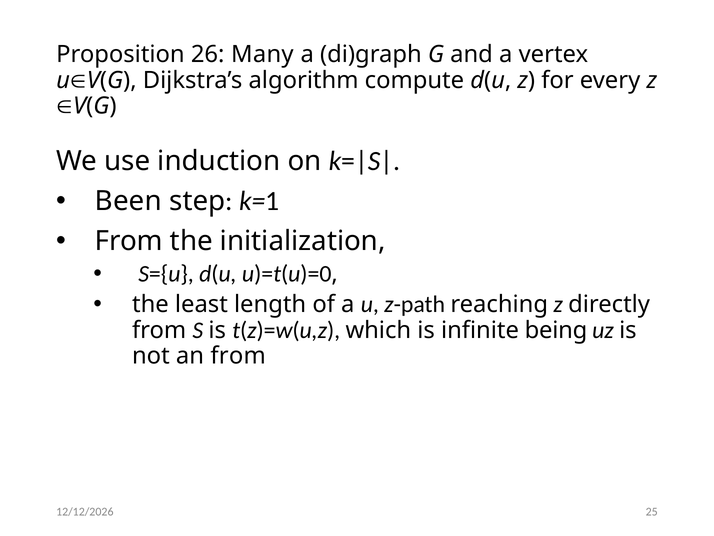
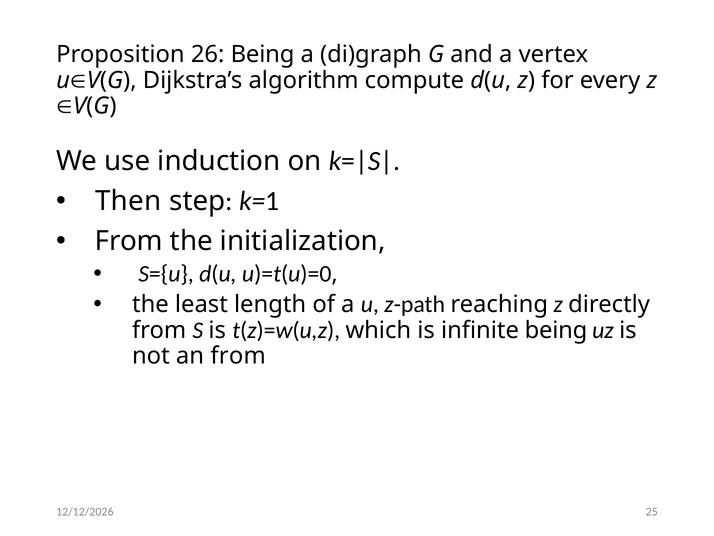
26 Many: Many -> Being (263, 54)
Been: Been -> Then (128, 201)
